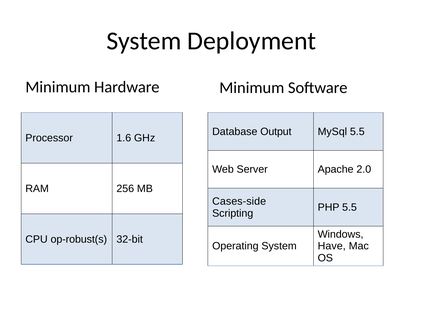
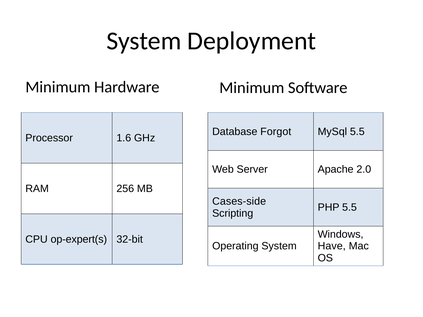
Output: Output -> Forgot (276, 132)
op-robust(s: op-robust(s -> op-expert(s (79, 239)
